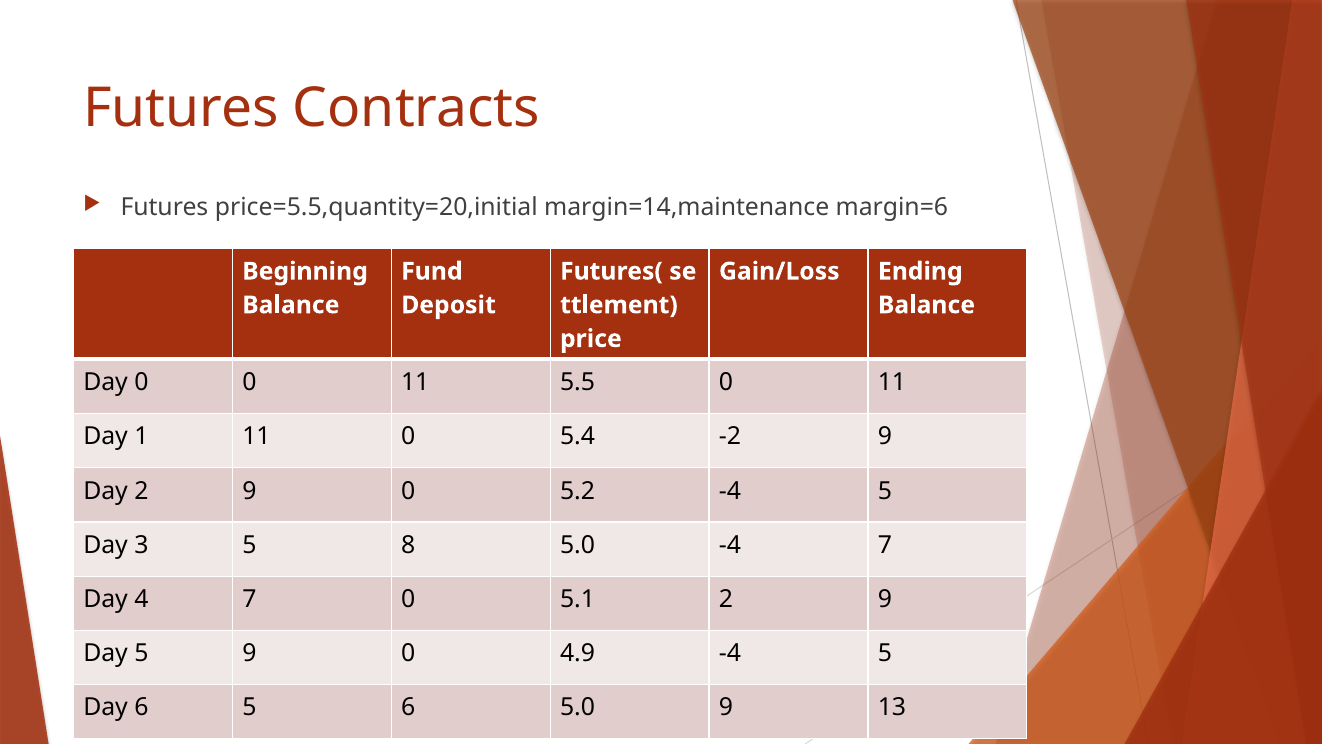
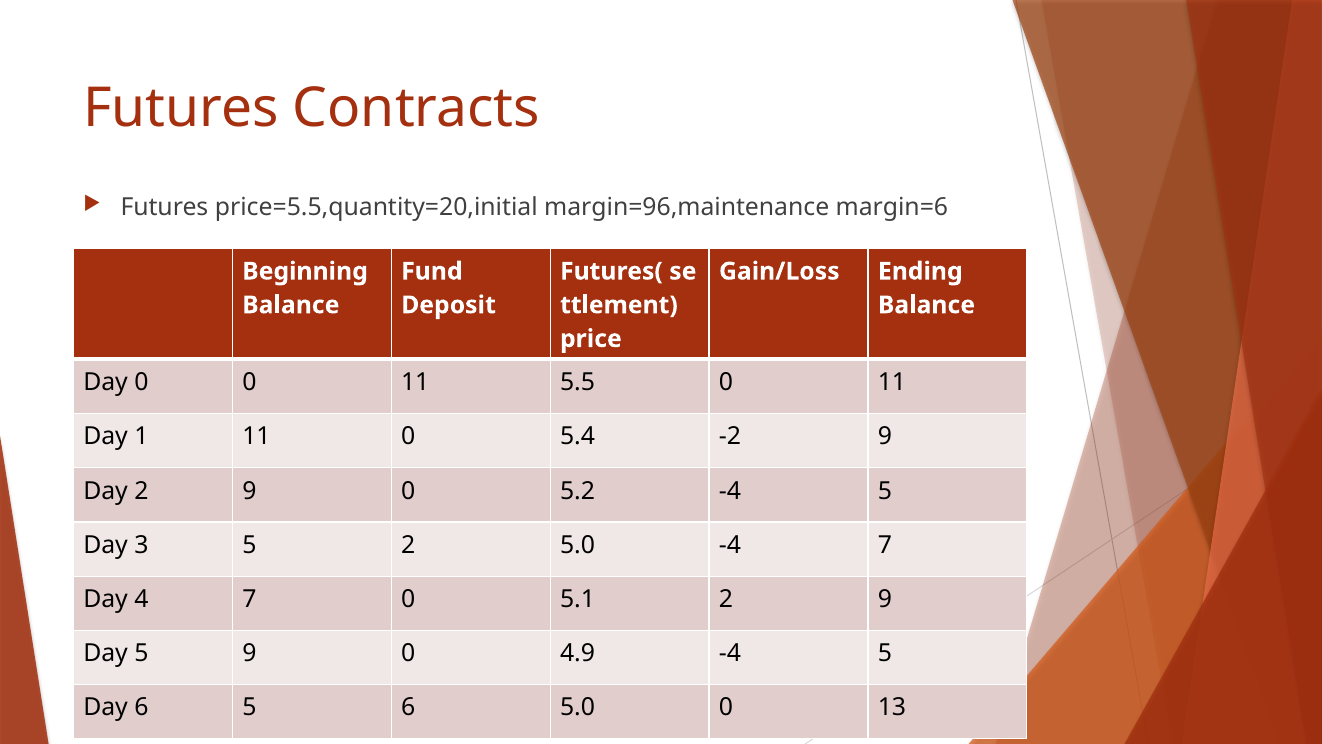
margin=14,maintenance: margin=14,maintenance -> margin=96,maintenance (687, 207)
5 8: 8 -> 2 (408, 545)
5.0 9: 9 -> 0 (726, 707)
